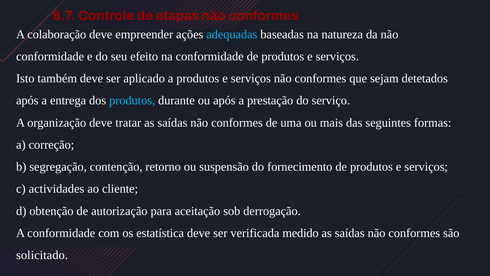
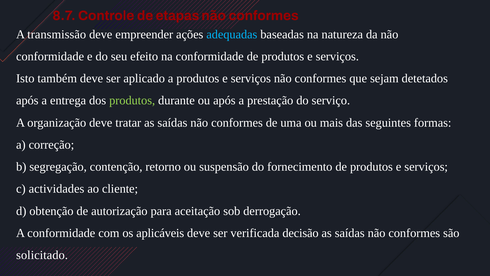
colaboração: colaboração -> transmissão (57, 34)
produtos colour: light blue -> light green (132, 100)
estatística: estatística -> aplicáveis (160, 233)
medido: medido -> decisão (301, 233)
